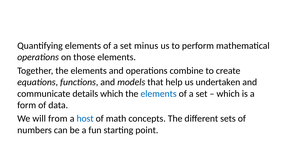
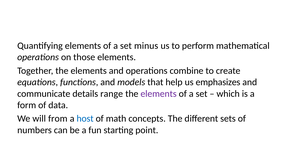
undertaken: undertaken -> emphasizes (218, 82)
details which: which -> range (112, 94)
elements colour: blue -> purple (159, 94)
